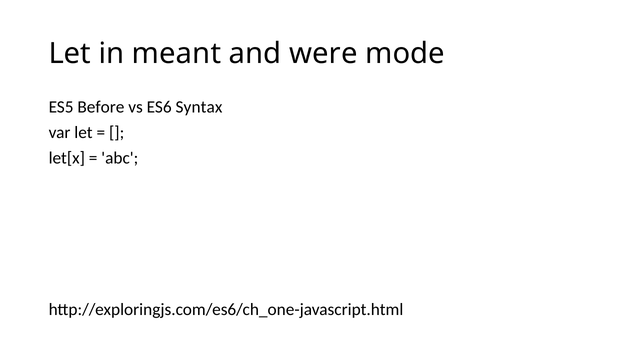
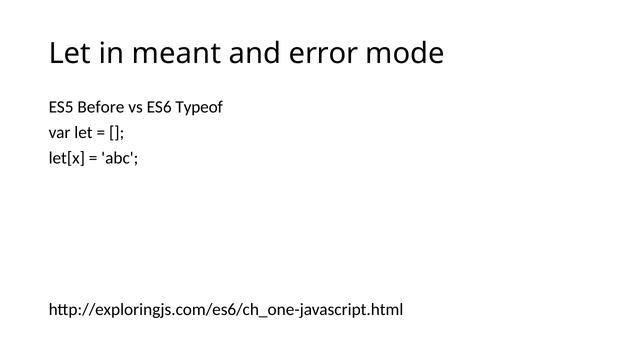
were: were -> error (324, 54)
Syntax: Syntax -> Typeof (199, 107)
